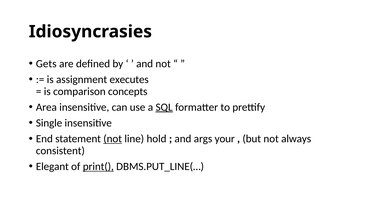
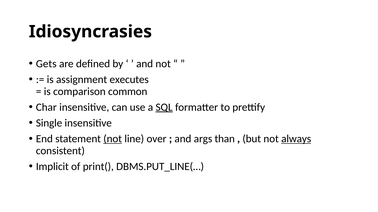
concepts: concepts -> common (128, 92)
Area: Area -> Char (46, 108)
hold: hold -> over (157, 139)
your: your -> than (225, 139)
always underline: none -> present (296, 139)
Elegant: Elegant -> Implicit (52, 167)
print( underline: present -> none (98, 167)
